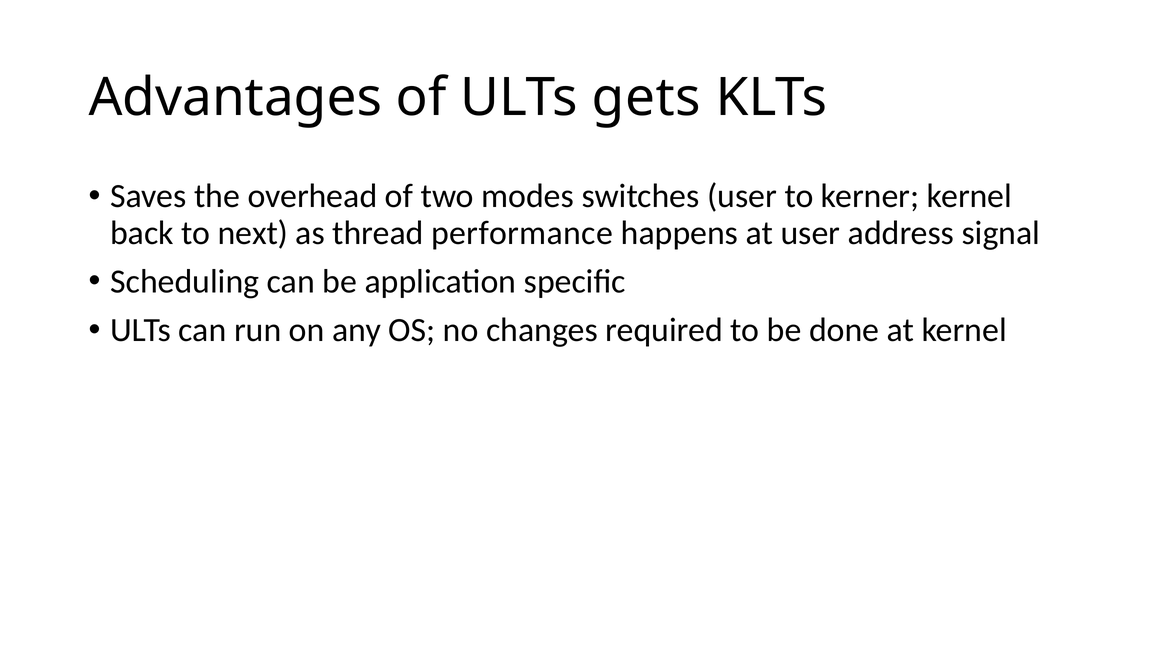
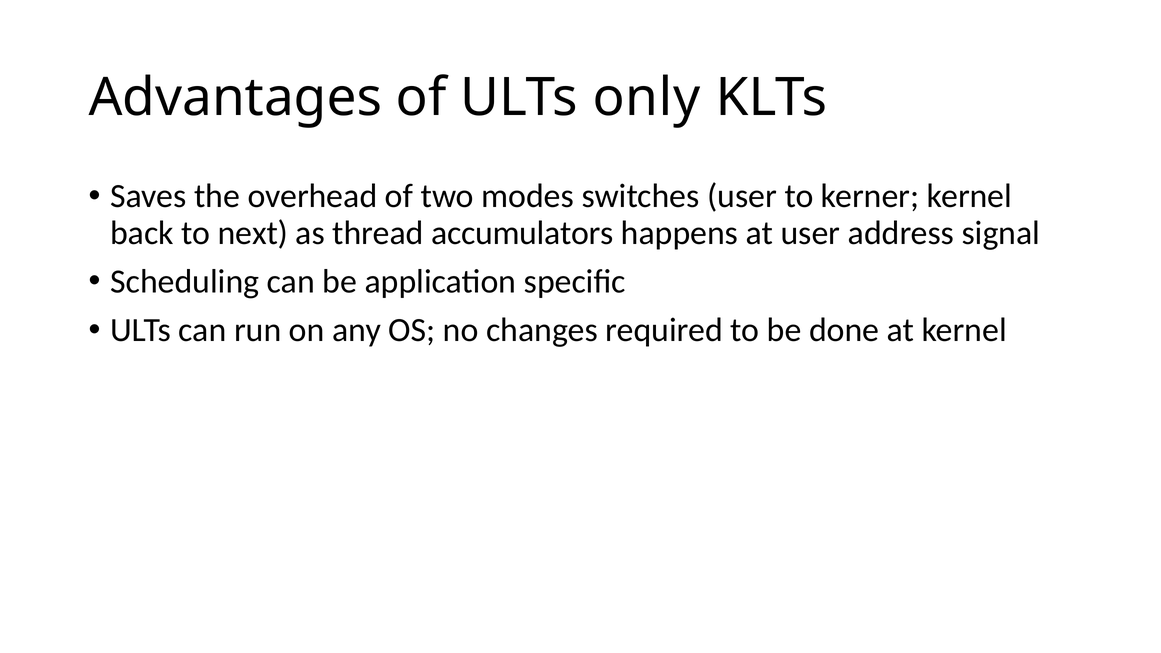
gets: gets -> only (646, 98)
performance: performance -> accumulators (522, 233)
